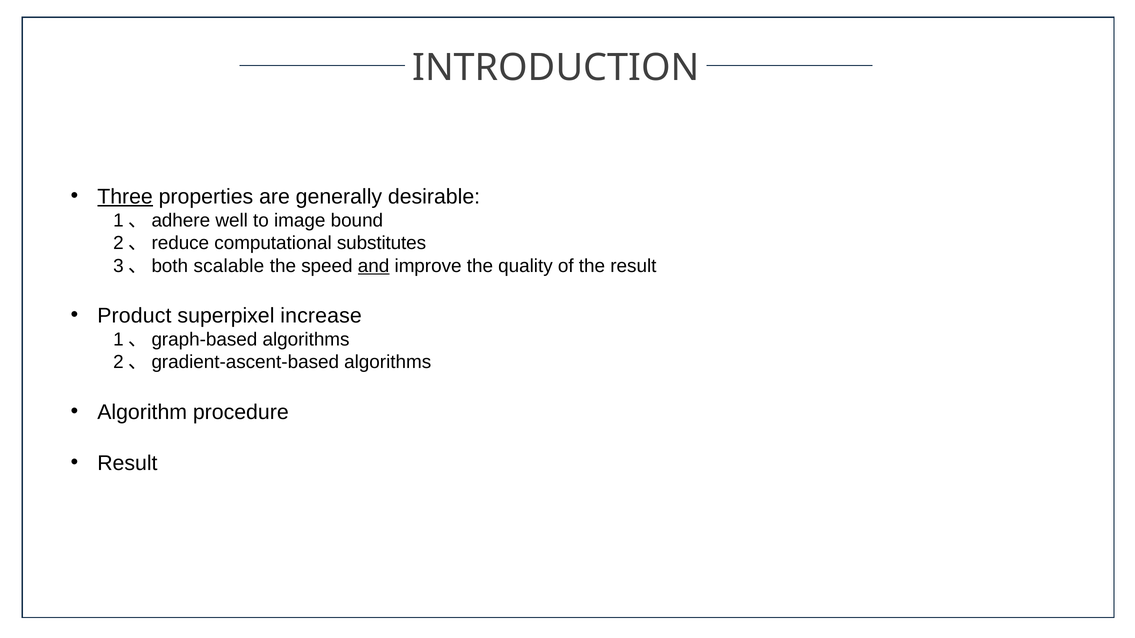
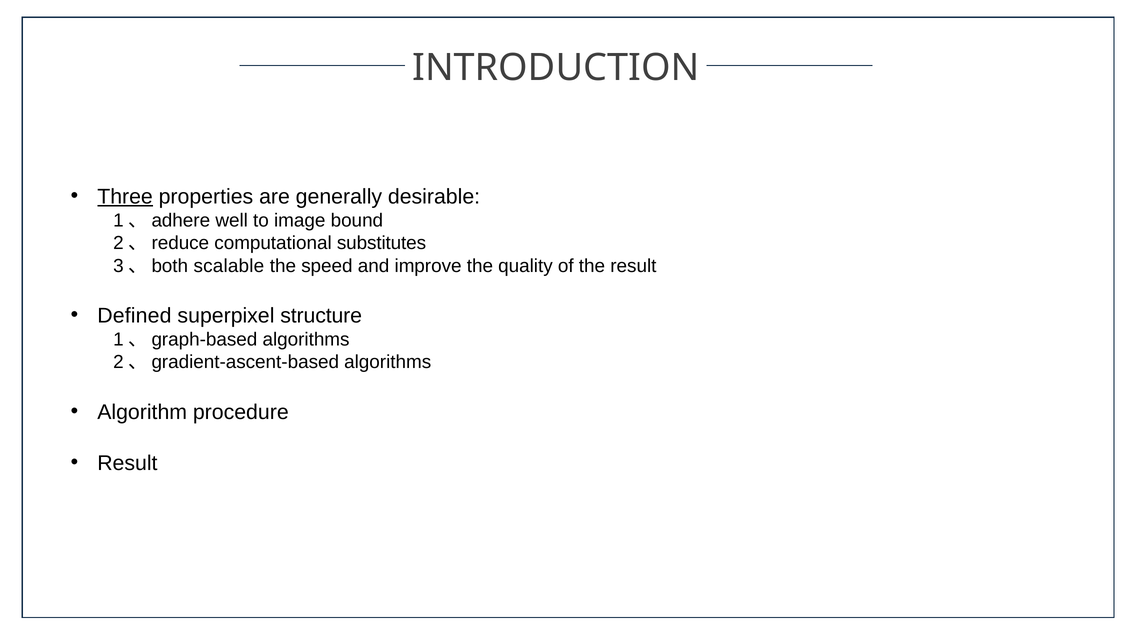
and underline: present -> none (374, 266)
Product: Product -> Defined (134, 316)
increase: increase -> structure (321, 316)
